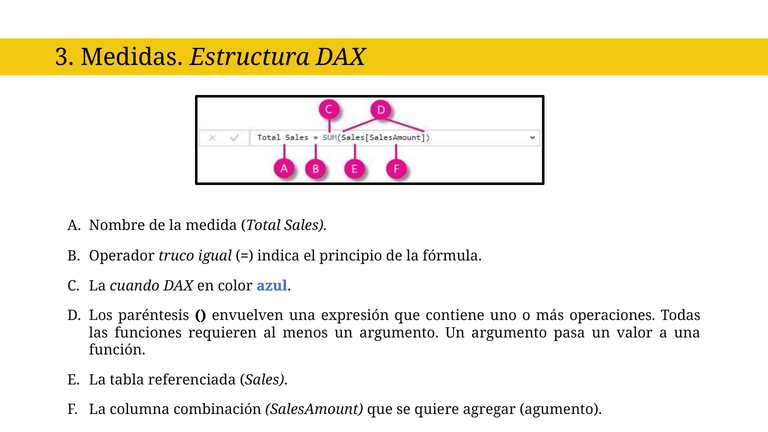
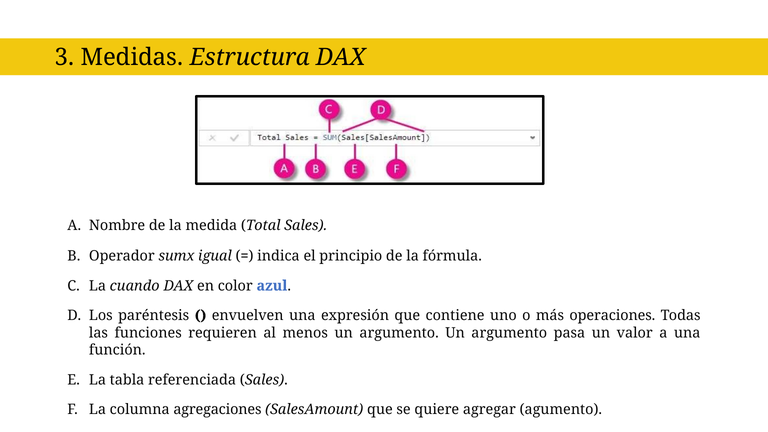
truco: truco -> sumx (176, 256)
combinación: combinación -> agregaciones (217, 410)
